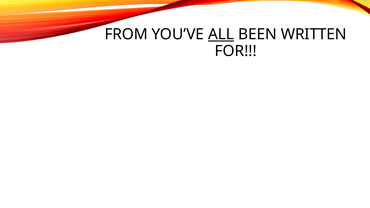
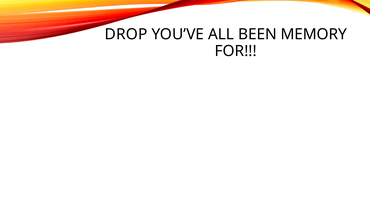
FROM: FROM -> DROP (126, 34)
ALL underline: present -> none (221, 34)
WRITTEN: WRITTEN -> MEMORY (314, 34)
